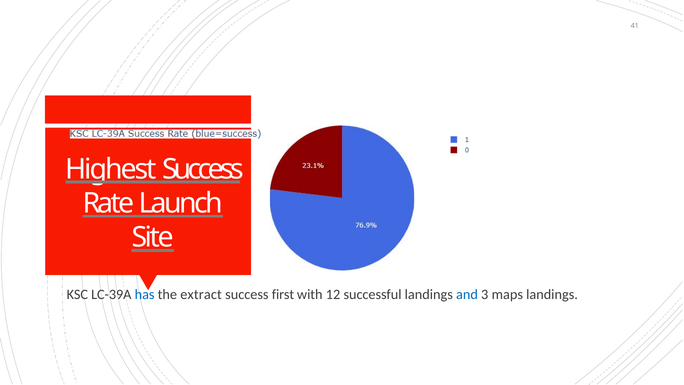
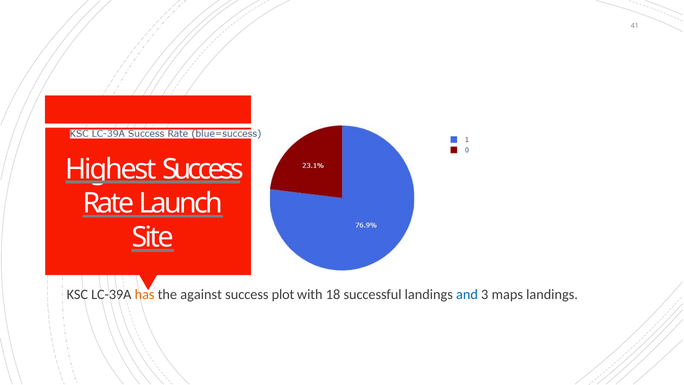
has colour: blue -> orange (145, 295)
extract: extract -> against (201, 295)
first: first -> plot (283, 295)
12: 12 -> 18 (333, 295)
